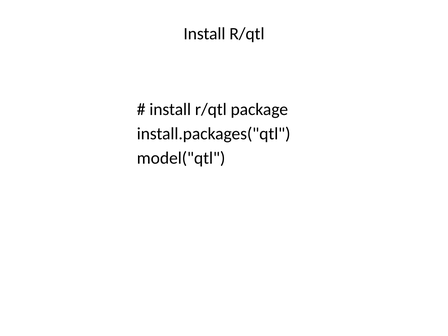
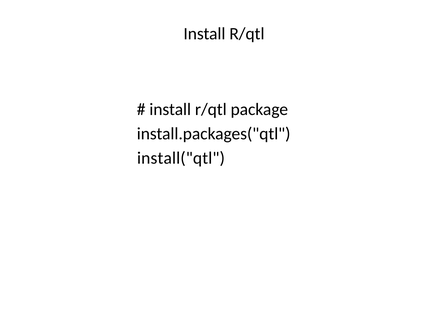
model("qtl: model("qtl -> install("qtl (181, 158)
